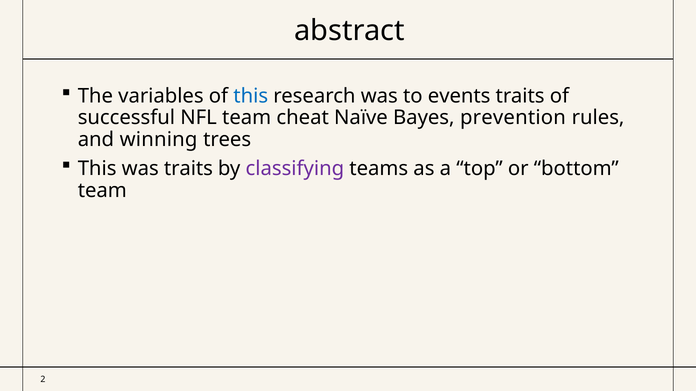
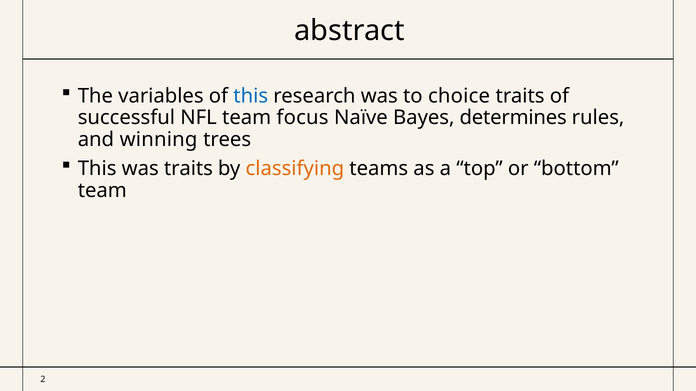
events: events -> choice (459, 96)
cheat: cheat -> focus (303, 118)
prevention: prevention -> determines (513, 118)
classifying colour: purple -> orange (295, 169)
